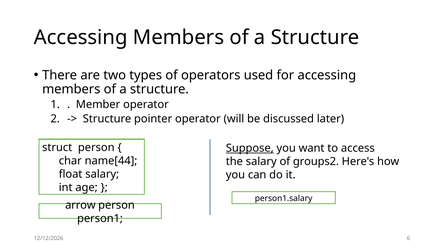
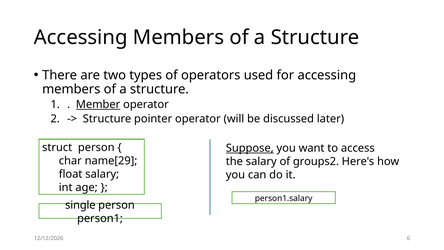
Member underline: none -> present (98, 104)
name[44: name[44 -> name[29 (111, 161)
arrow: arrow -> single (80, 205)
